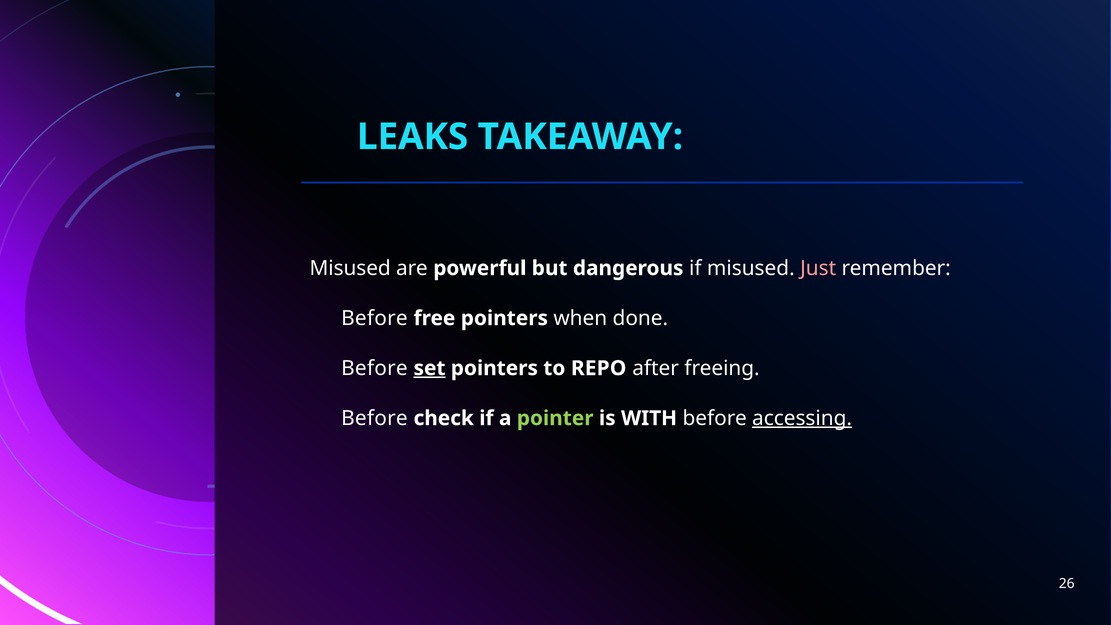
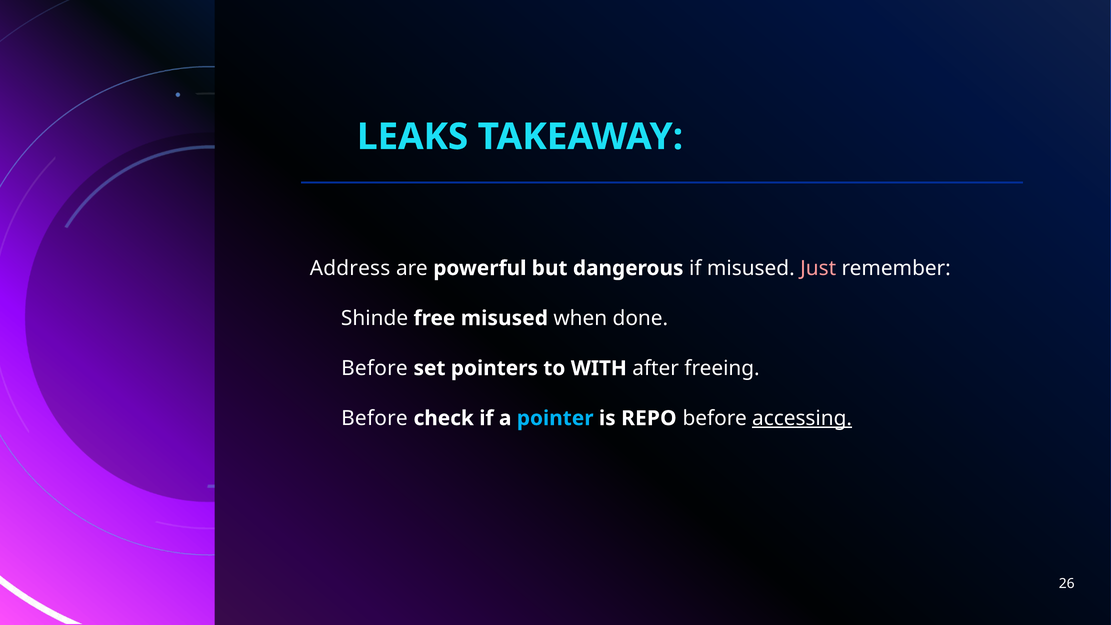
Misused: Misused -> Address (350, 268)
free pointers: pointers -> misused (504, 318)
Before: Before -> Shinde (375, 318)
set underline: present -> none (429, 368)
REPO: REPO -> WITH (599, 368)
pointer colour: light green -> light blue (555, 418)
WITH: WITH -> REPO (649, 418)
